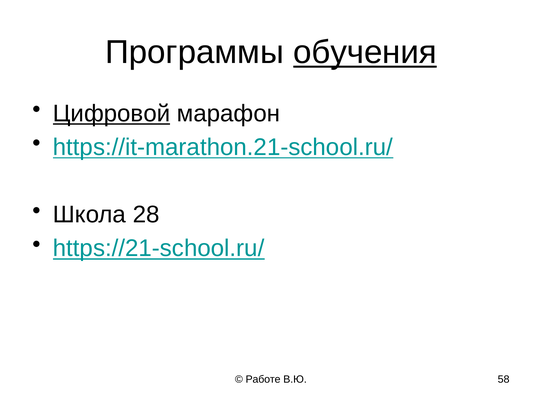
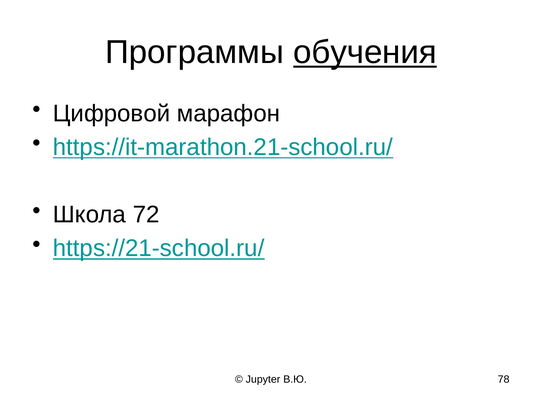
Цифровой underline: present -> none (112, 114)
28: 28 -> 72 (146, 215)
Работе: Работе -> Jupyter (263, 380)
58: 58 -> 78 (504, 380)
